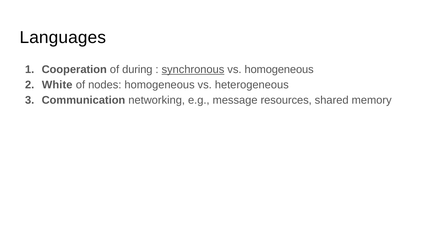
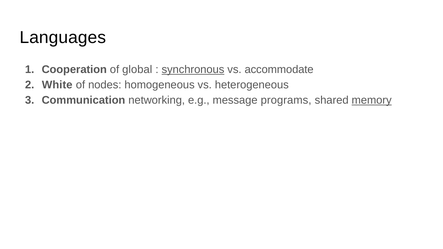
during: during -> global (137, 70)
vs homogeneous: homogeneous -> accommodate (279, 70)
resources: resources -> programs (286, 100)
memory underline: none -> present (372, 100)
